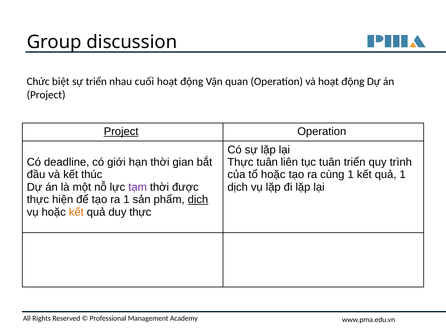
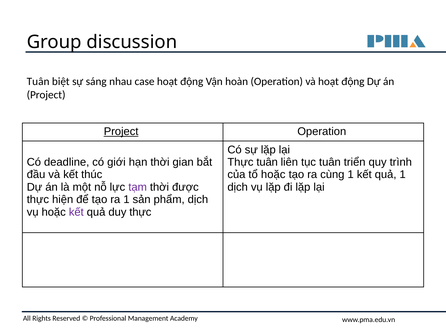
Chức: Chức -> Tuân (38, 81)
sự triển: triển -> sáng (96, 81)
cuối: cuối -> case (145, 81)
quan: quan -> hoàn (237, 81)
dịch underline: present -> none (198, 200)
kết colour: orange -> purple (76, 212)
